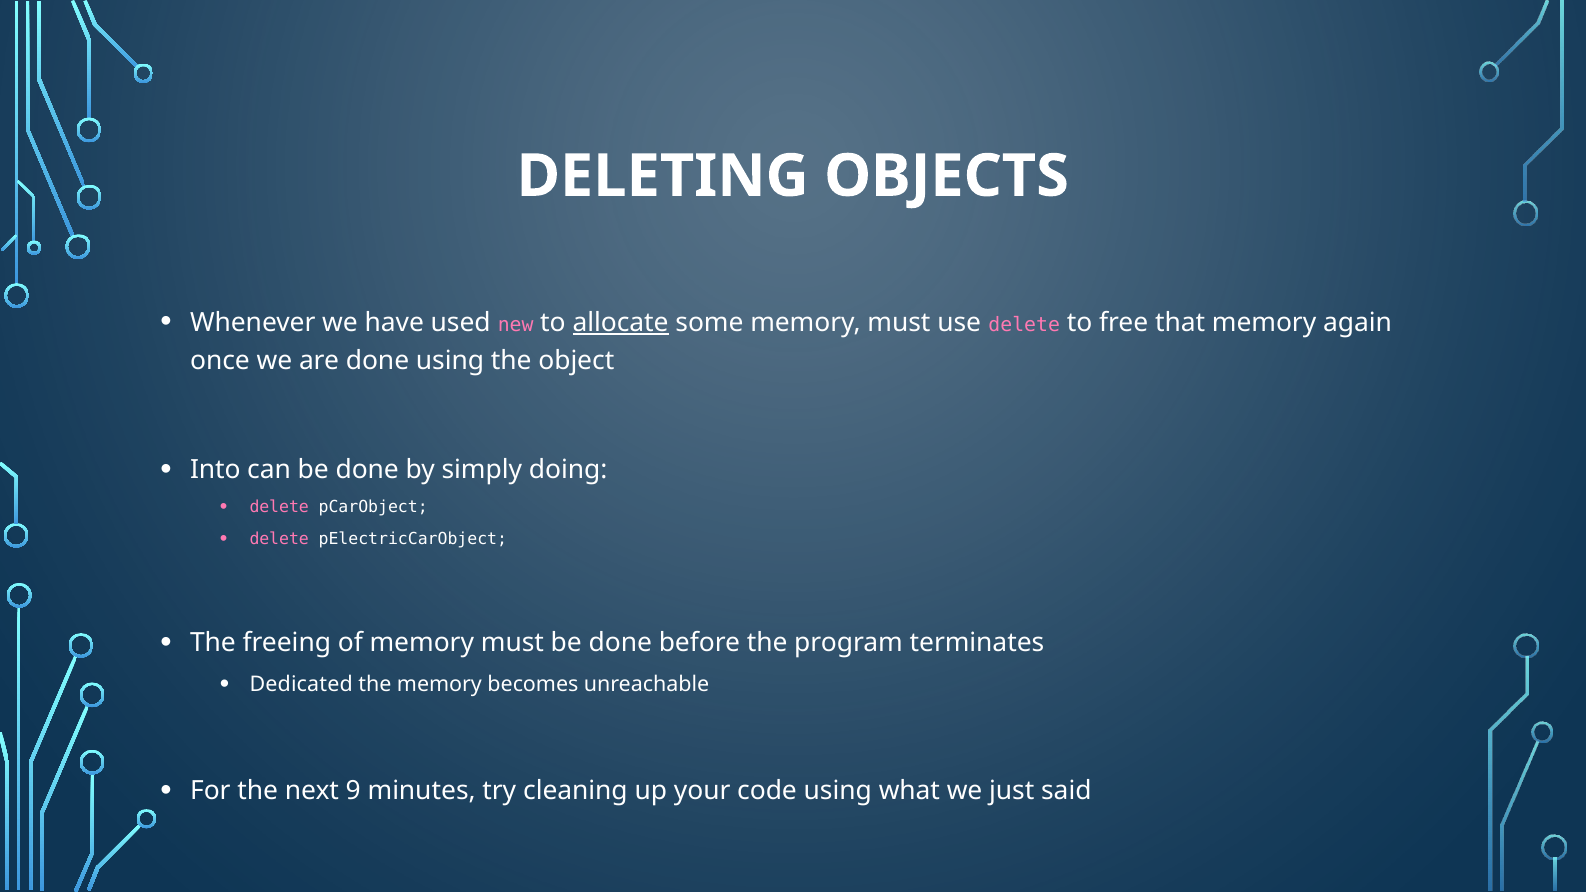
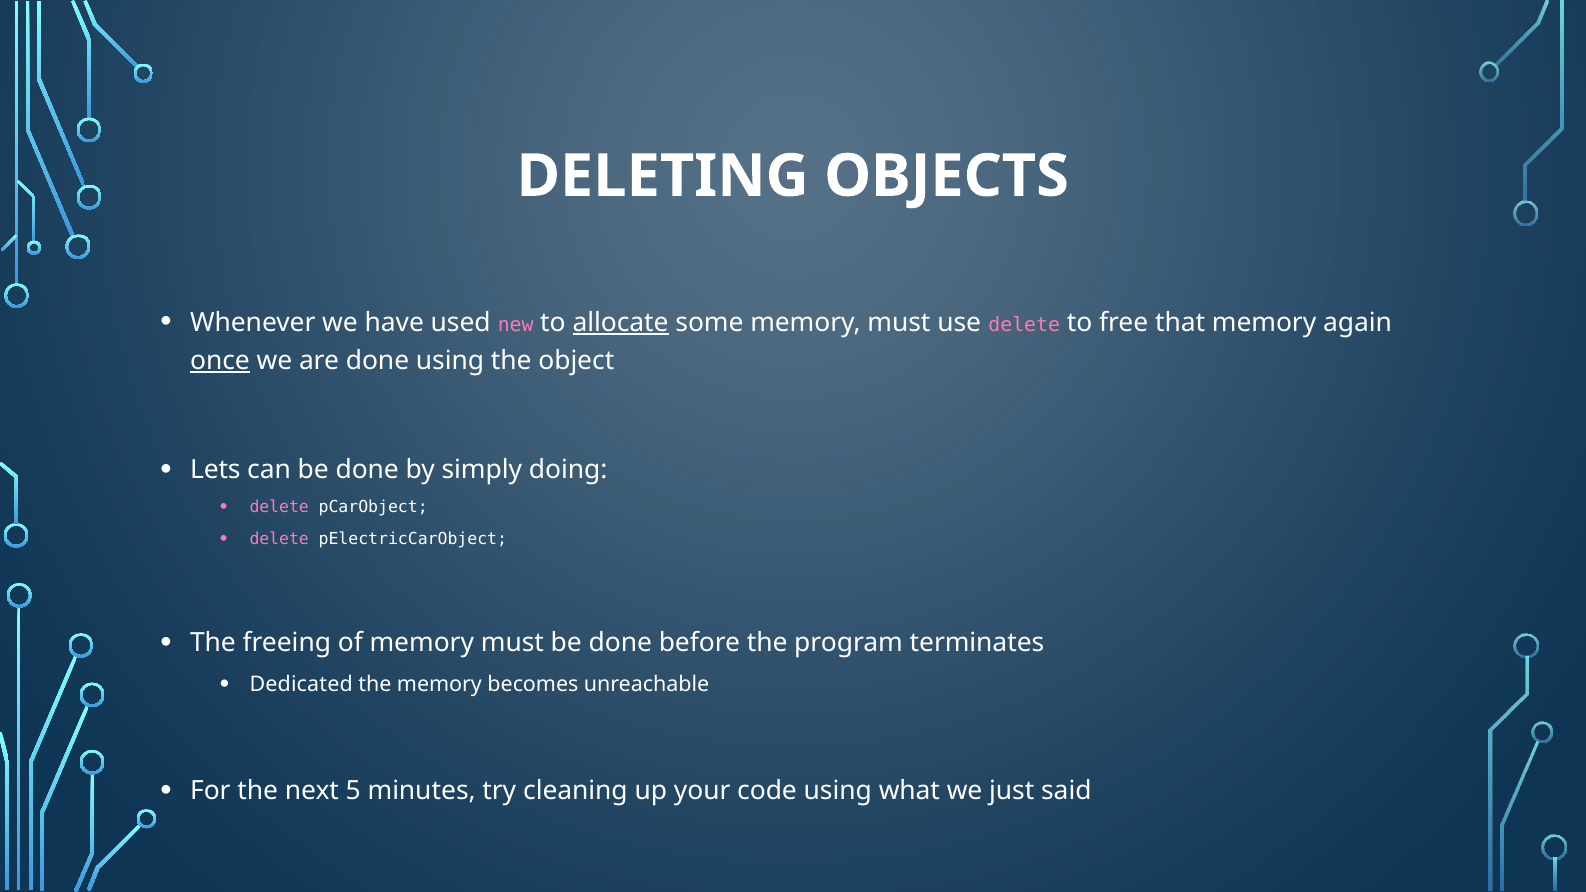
once underline: none -> present (220, 361)
Into: Into -> Lets (215, 470)
9: 9 -> 5 (353, 791)
